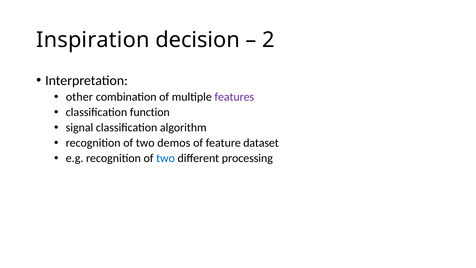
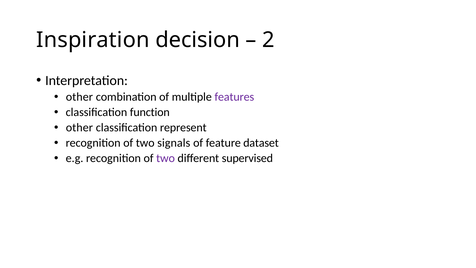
signal: signal -> other (79, 128)
algorithm: algorithm -> represent (183, 128)
demos: demos -> signals (174, 143)
two colour: blue -> purple (166, 158)
processing: processing -> supervised (247, 158)
